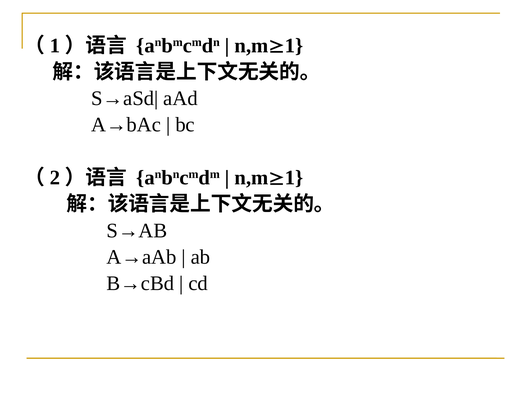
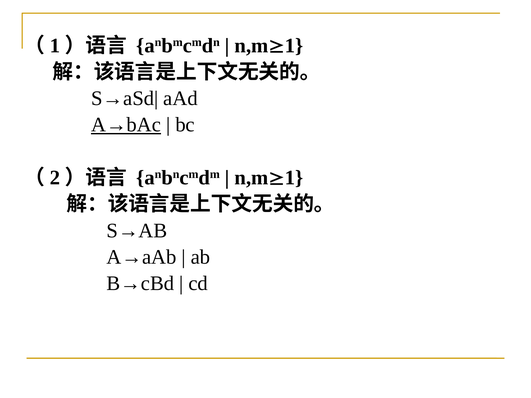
A→bAc underline: none -> present (126, 125)
